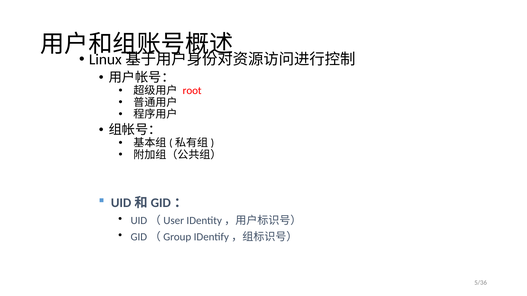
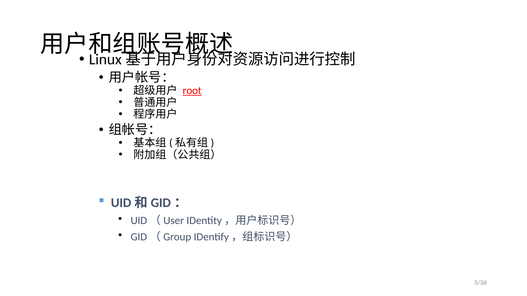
root underline: none -> present (192, 91)
